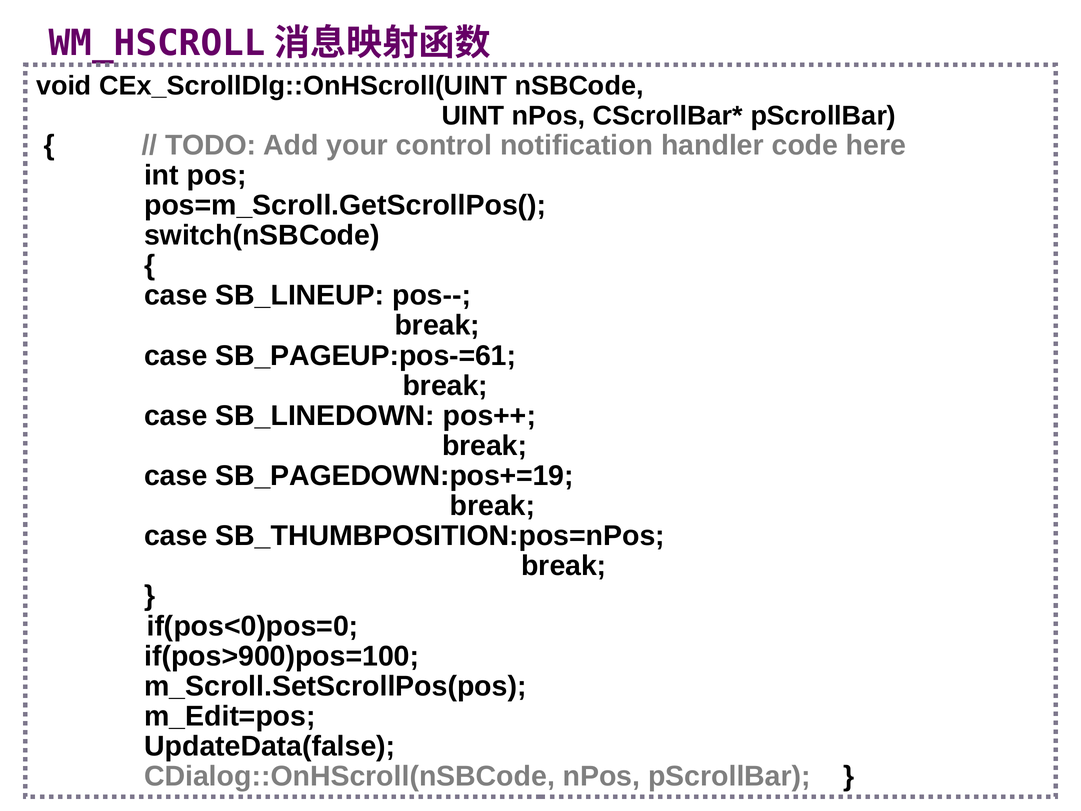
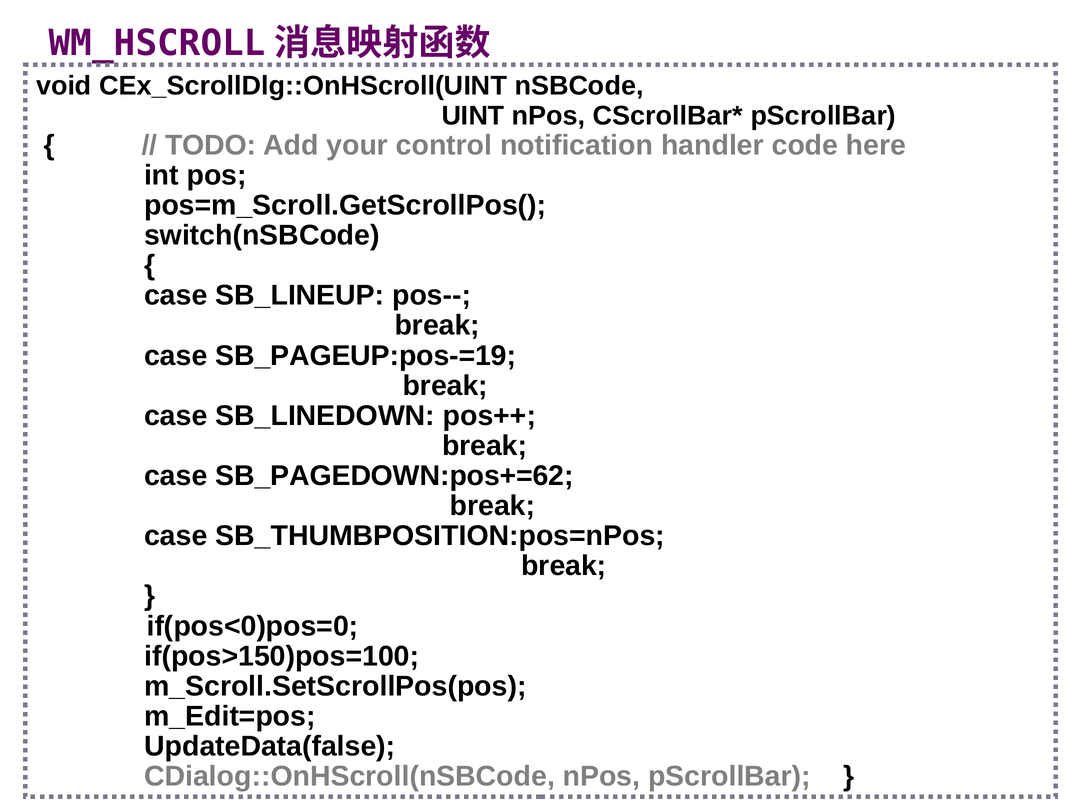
SB_PAGEUP:pos-=61: SB_PAGEUP:pos-=61 -> SB_PAGEUP:pos-=19 (366, 355)
SB_PAGEDOWN:pos+=19: SB_PAGEDOWN:pos+=19 -> SB_PAGEDOWN:pos+=62 (395, 476)
if(pos>900)pos=100: if(pos>900)pos=100 -> if(pos>150)pos=100 (282, 656)
